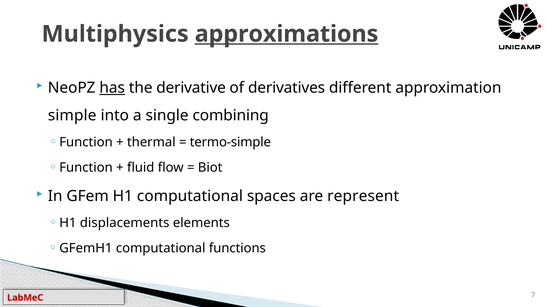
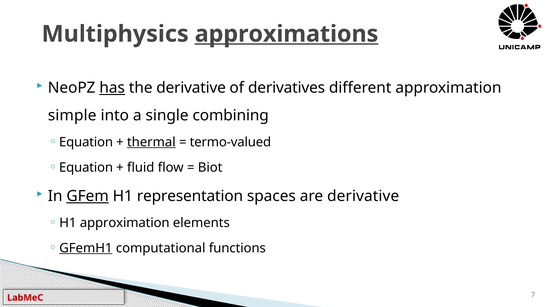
Function: Function -> Equation (86, 142)
thermal underline: none -> present (151, 142)
termo-simple: termo-simple -> termo-valued (230, 142)
Function: Function -> Equation (86, 168)
GFem underline: none -> present (88, 197)
H1 computational: computational -> representation (190, 197)
are represent: represent -> derivative (363, 197)
H1 displacements: displacements -> approximation (125, 223)
GFemH1 underline: none -> present (86, 249)
